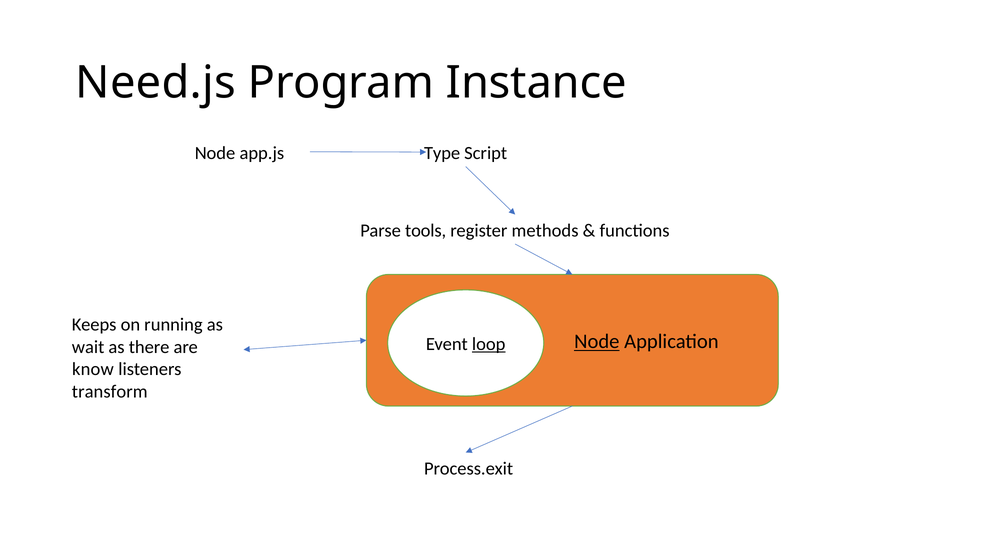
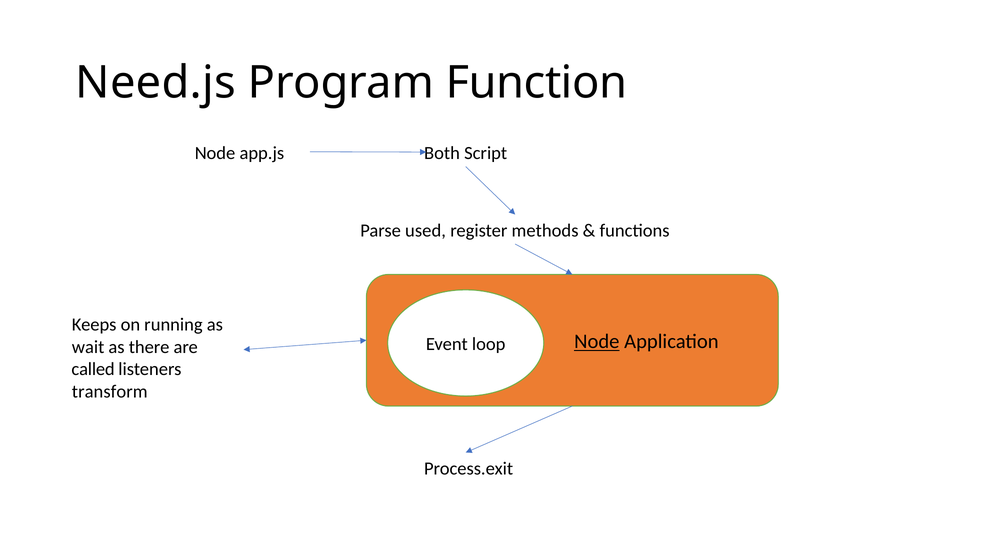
Instance: Instance -> Function (536, 83)
Type: Type -> Both (442, 153)
tools: tools -> used (426, 231)
loop underline: present -> none (489, 344)
know: know -> called (93, 369)
